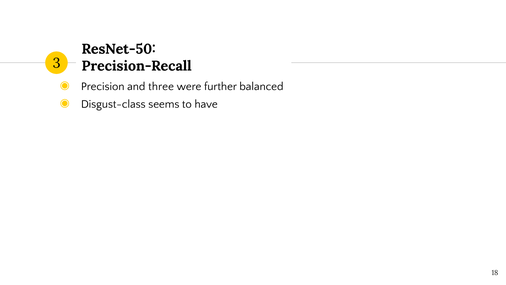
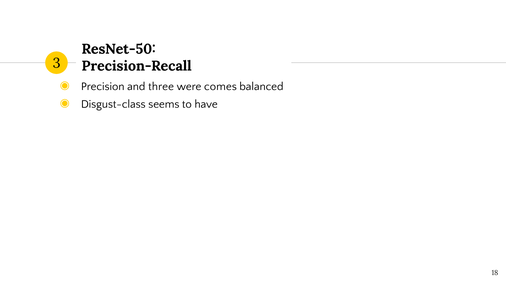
further: further -> comes (220, 86)
